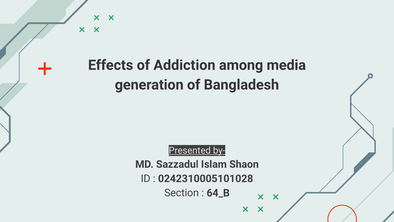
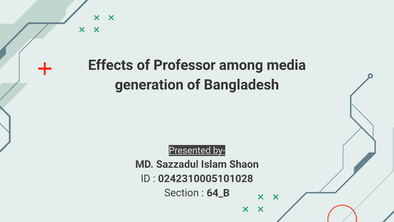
Addiction: Addiction -> Professor (185, 65)
